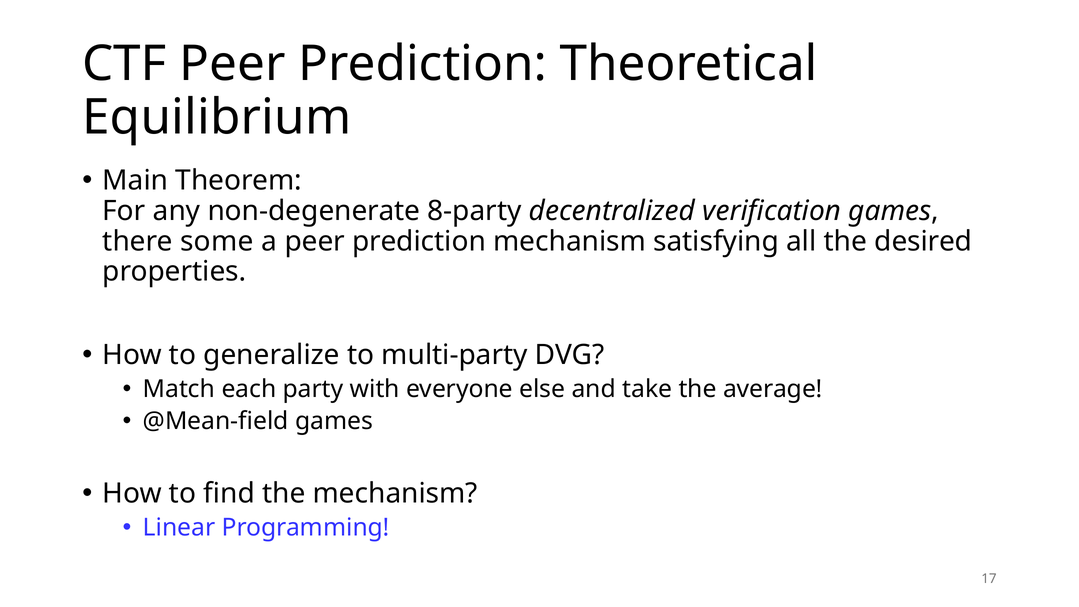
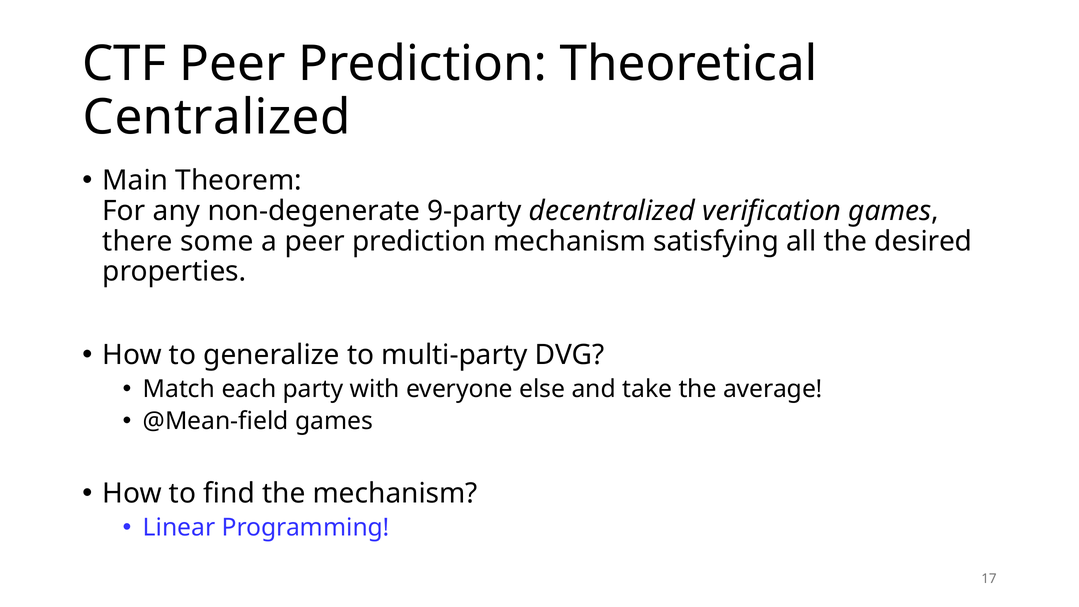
Equilibrium: Equilibrium -> Centralized (217, 117)
8-party: 8-party -> 9-party (474, 211)
